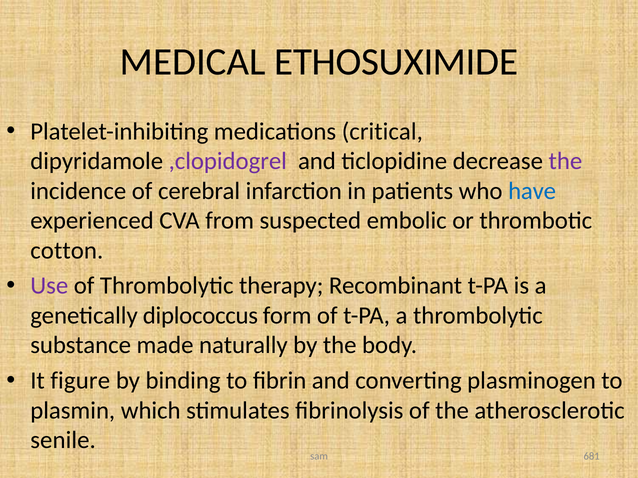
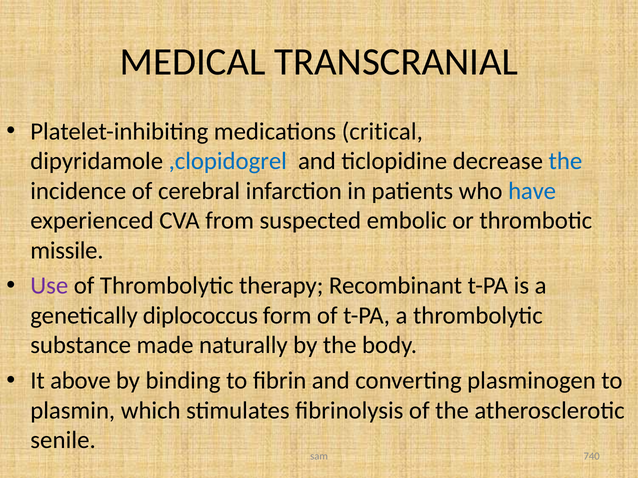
ETHOSUXIMIDE: ETHOSUXIMIDE -> TRANSCRANIAL (396, 62)
,clopidogrel colour: purple -> blue (228, 161)
the colour: purple -> blue (565, 161)
cotton: cotton -> missile (67, 251)
figure: figure -> above (80, 381)
681: 681 -> 740 (592, 457)
